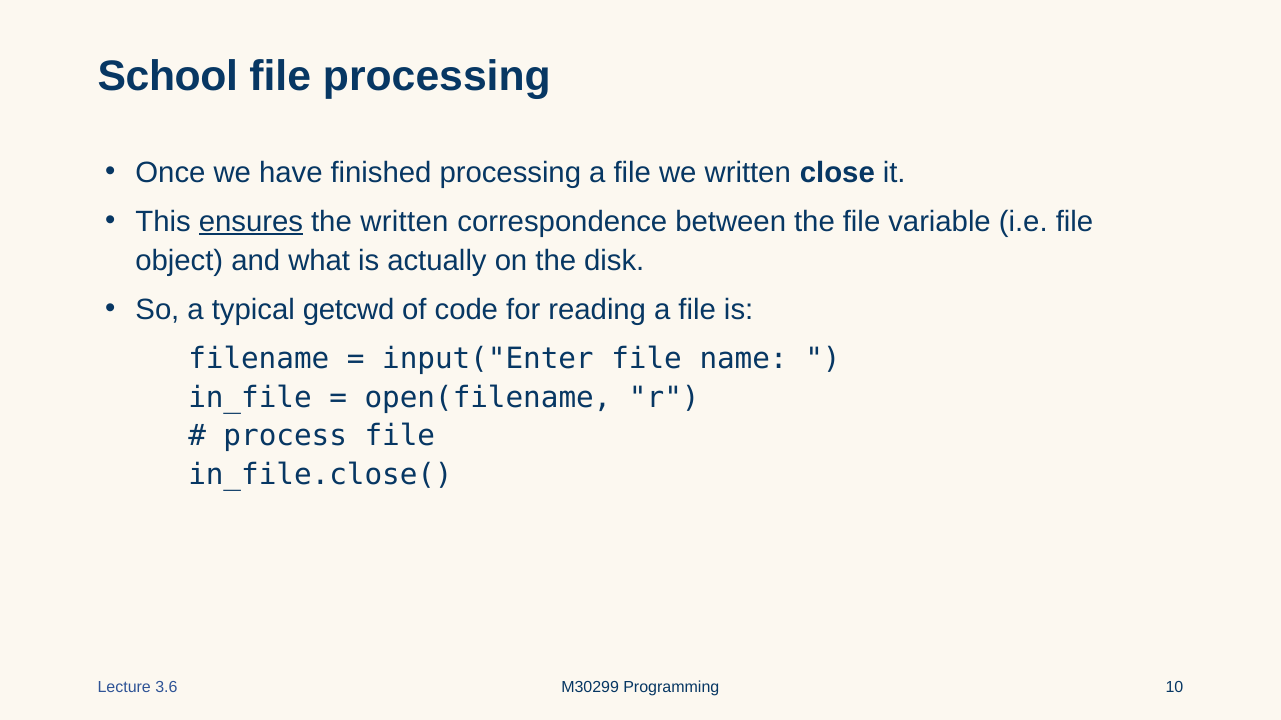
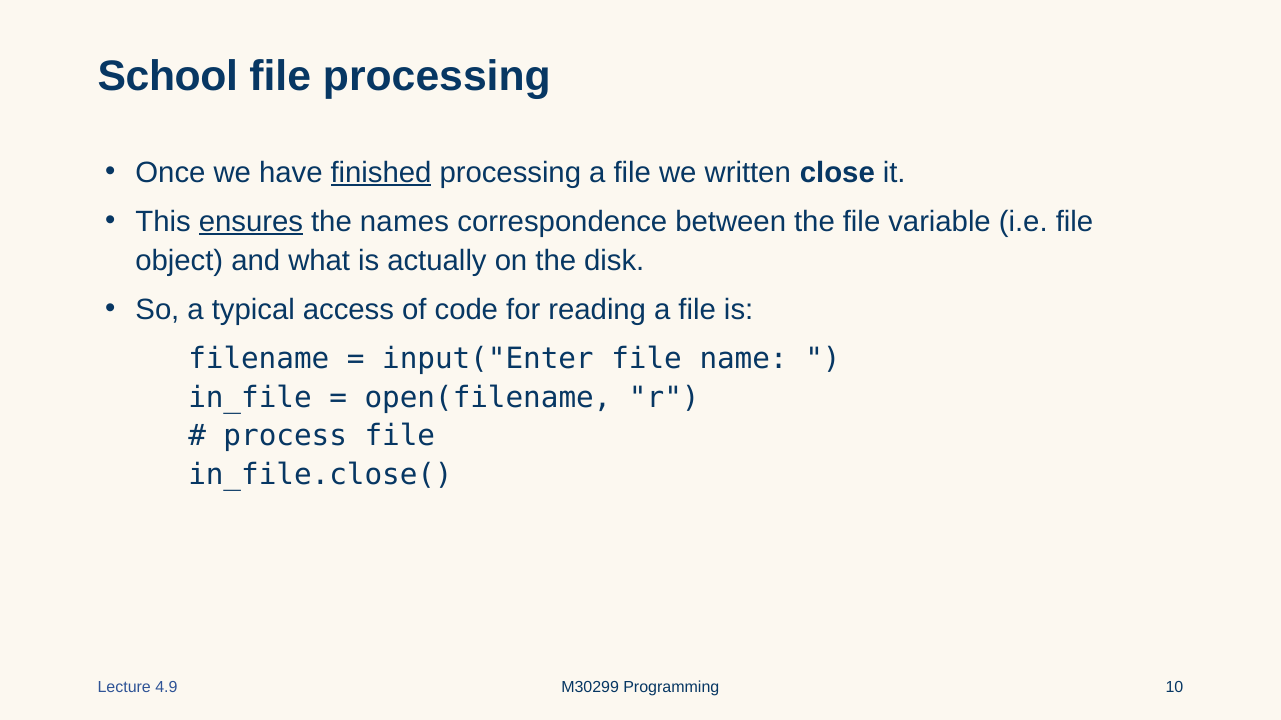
finished underline: none -> present (381, 172)
the written: written -> names (404, 222)
getcwd: getcwd -> access (348, 310)
3.6: 3.6 -> 4.9 (166, 688)
